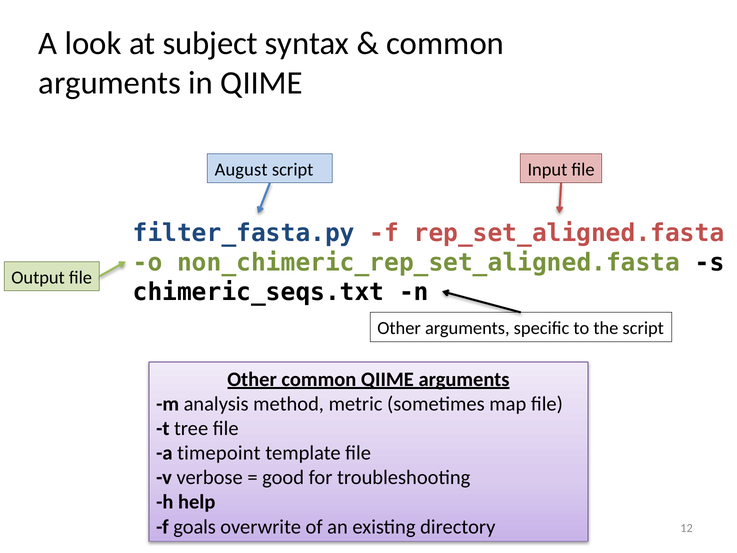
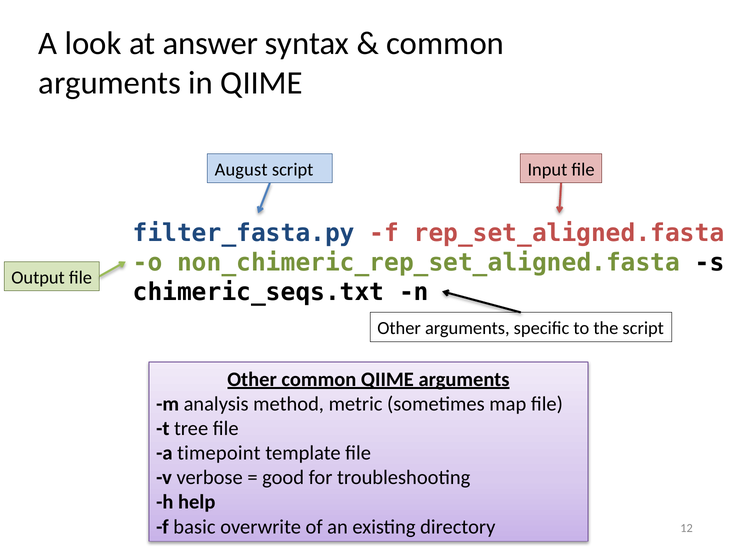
subject: subject -> answer (210, 43)
goals: goals -> basic (194, 527)
